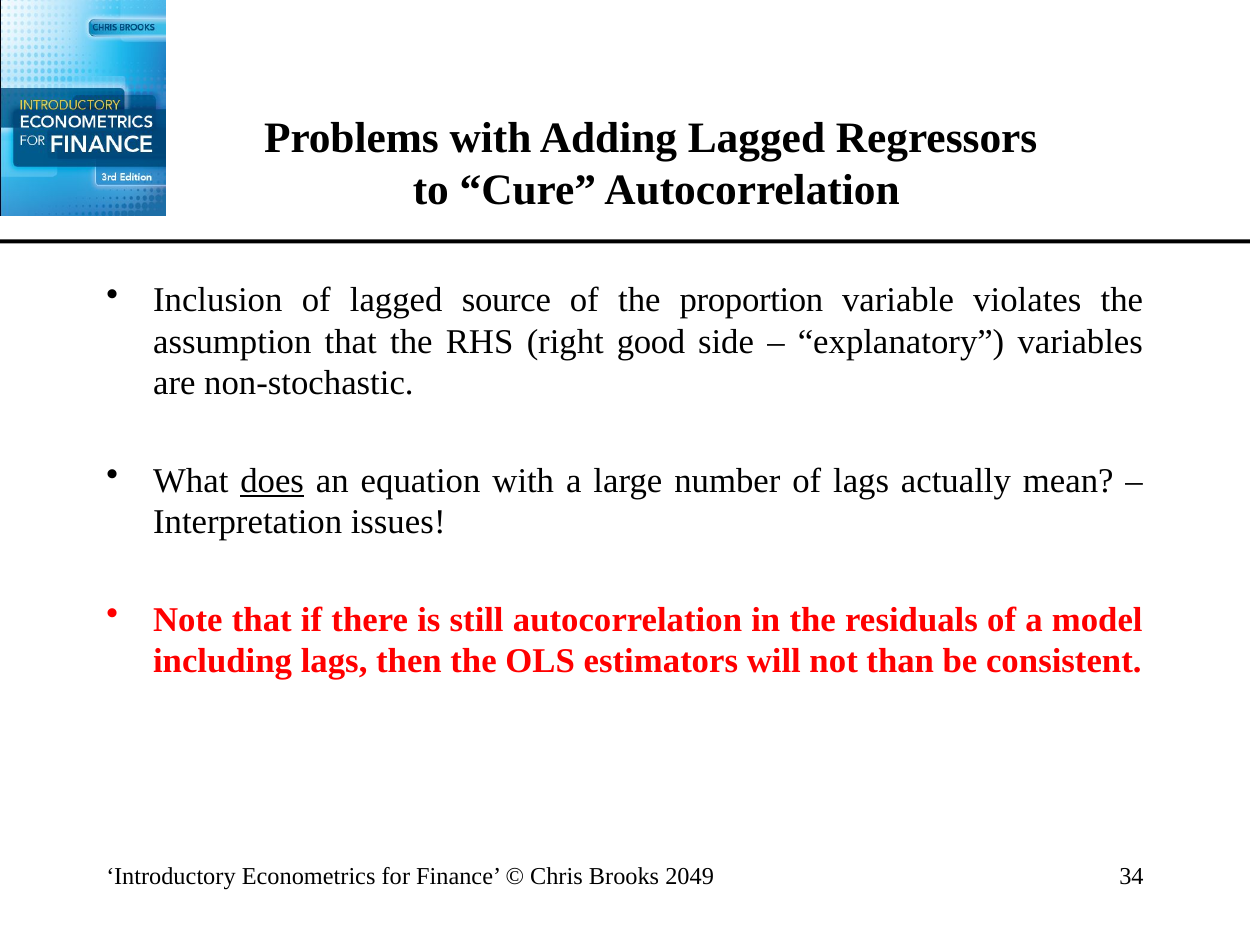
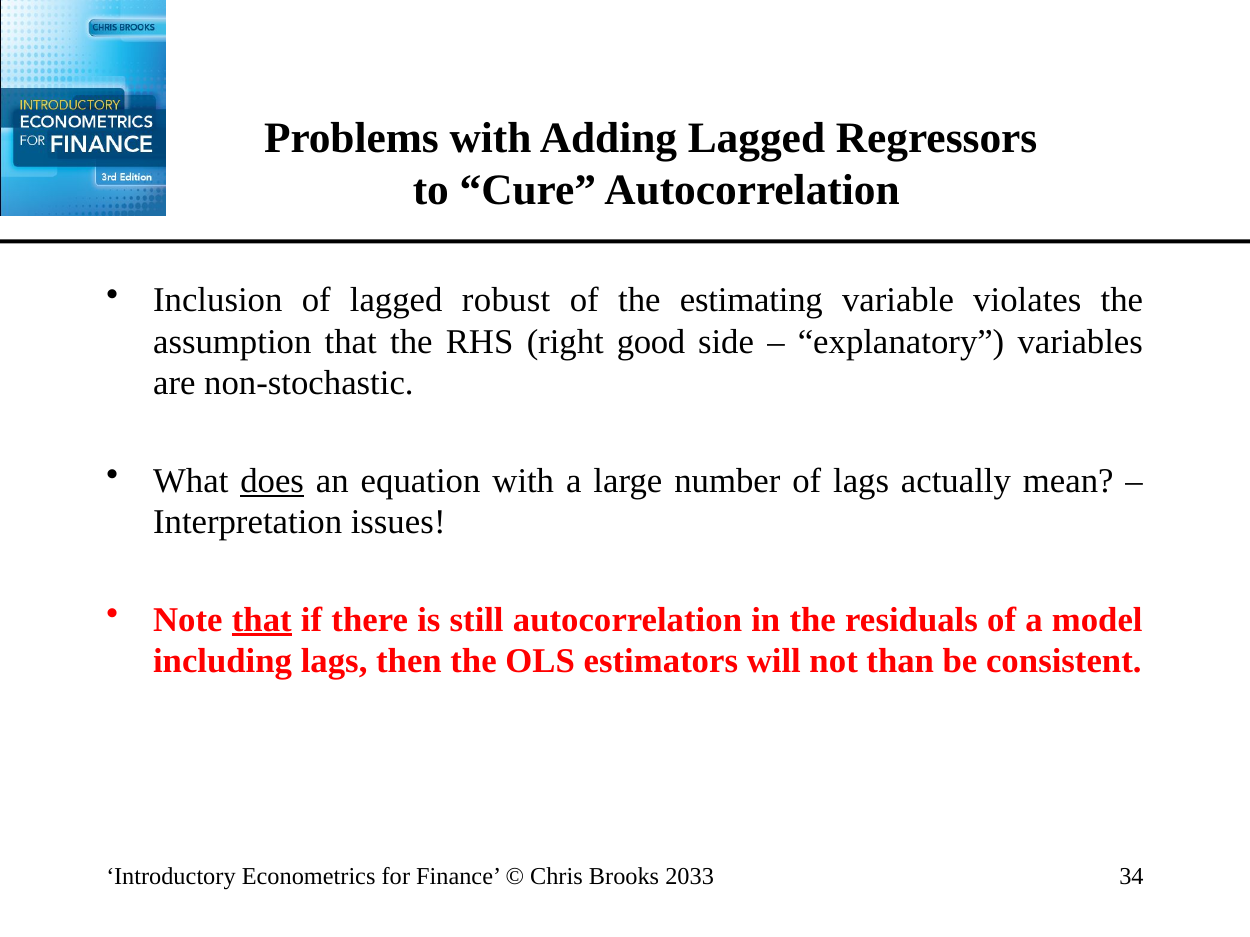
source: source -> robust (506, 300)
proportion: proportion -> estimating (751, 300)
that underline: none -> present (262, 620)
2049: 2049 -> 2033 (690, 877)
